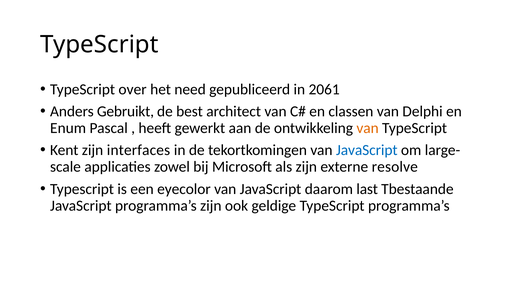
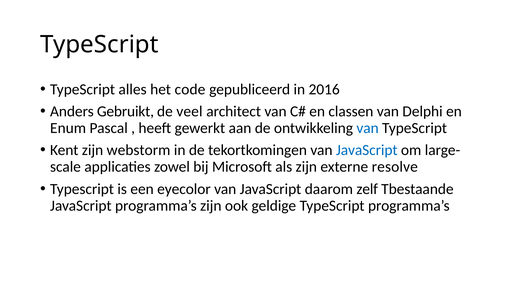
over: over -> alles (133, 89)
need: need -> code (190, 89)
2061: 2061 -> 2016 (324, 89)
best: best -> veel (189, 111)
van colour: orange -> blue (368, 128)
interfaces: interfaces -> webstorm (139, 150)
last: last -> zelf (367, 189)
